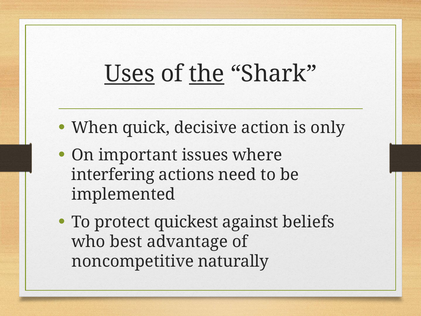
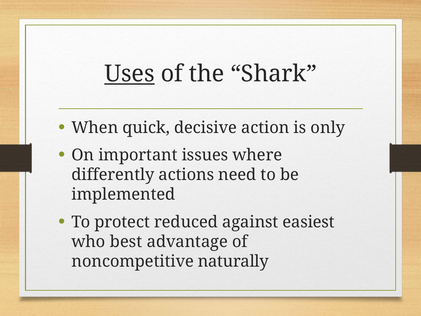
the underline: present -> none (207, 74)
interfering: interfering -> differently (113, 175)
quickest: quickest -> reduced (186, 222)
beliefs: beliefs -> easiest (309, 222)
